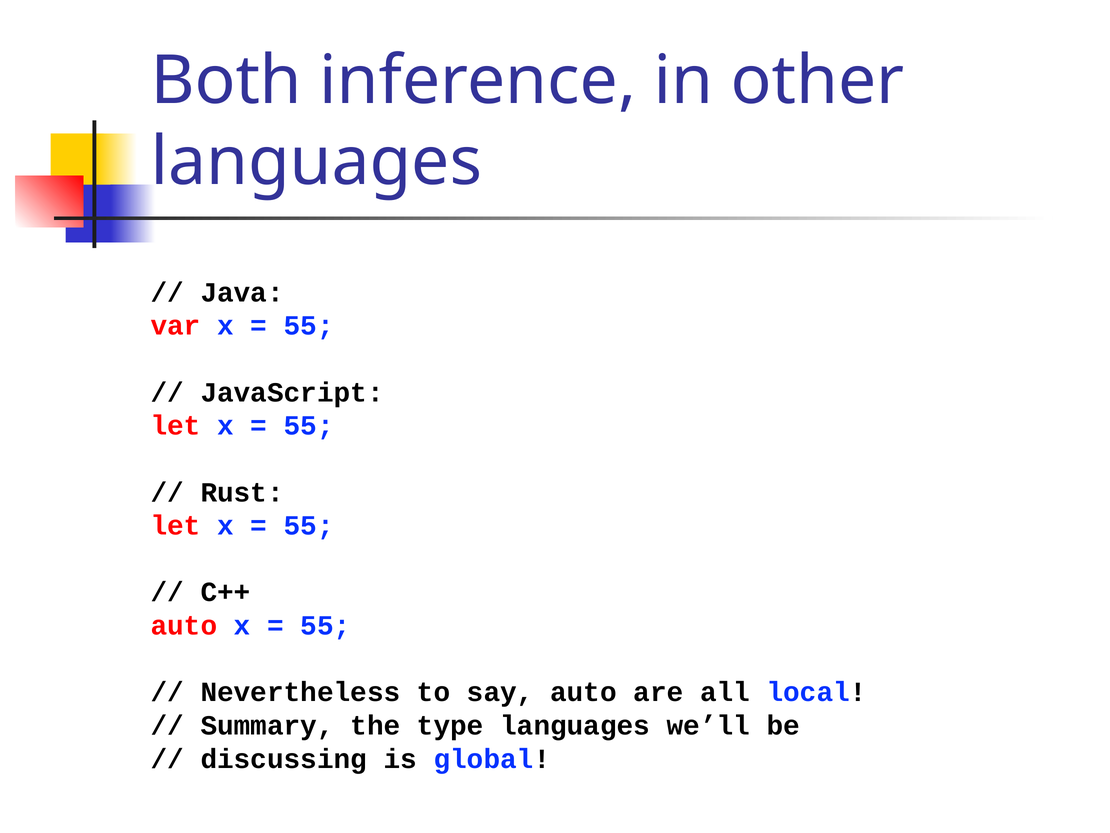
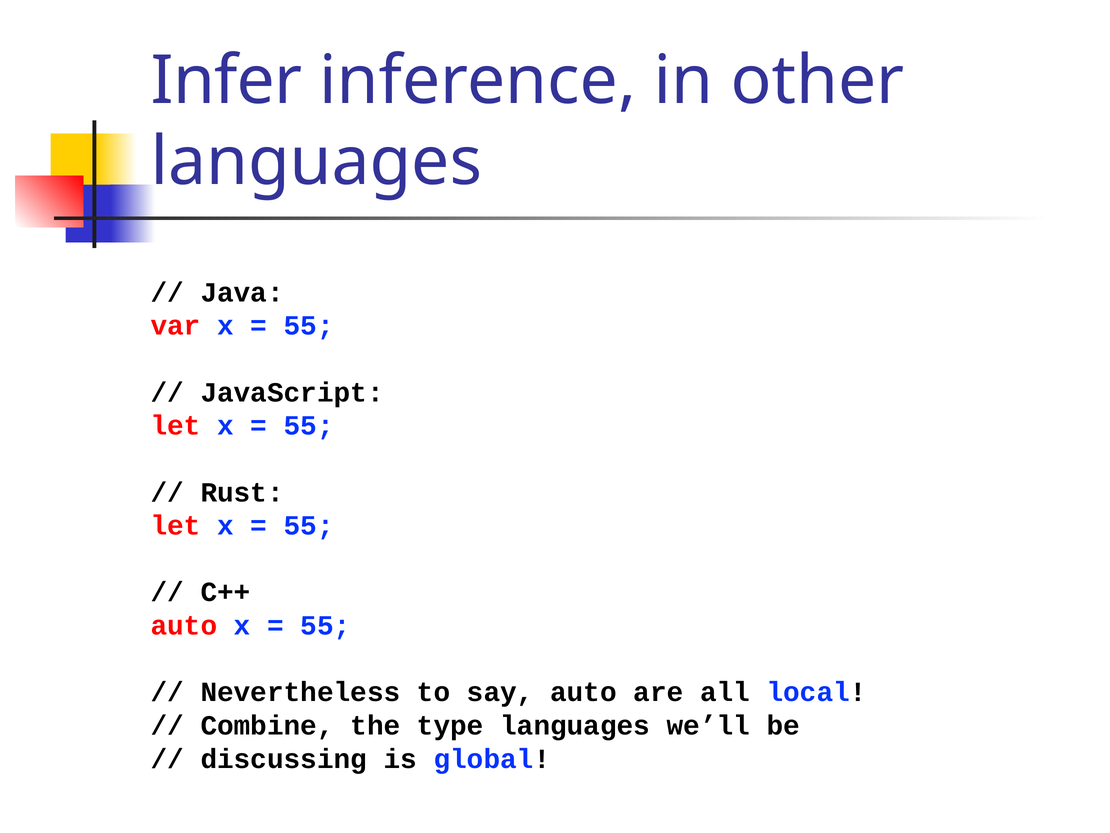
Both: Both -> Infer (227, 81)
Summary: Summary -> Combine (267, 725)
